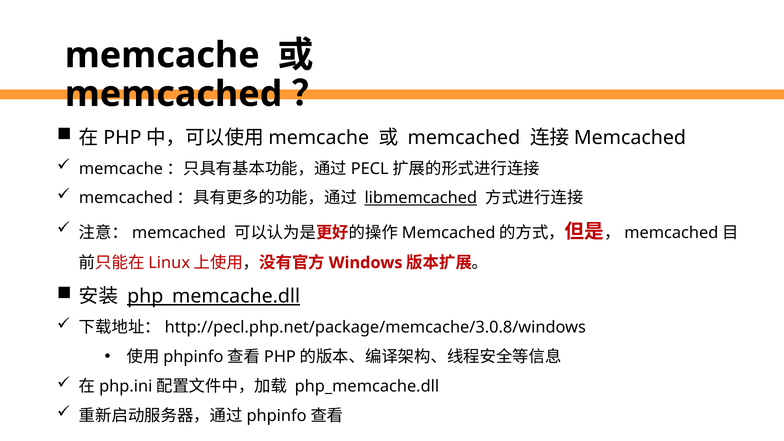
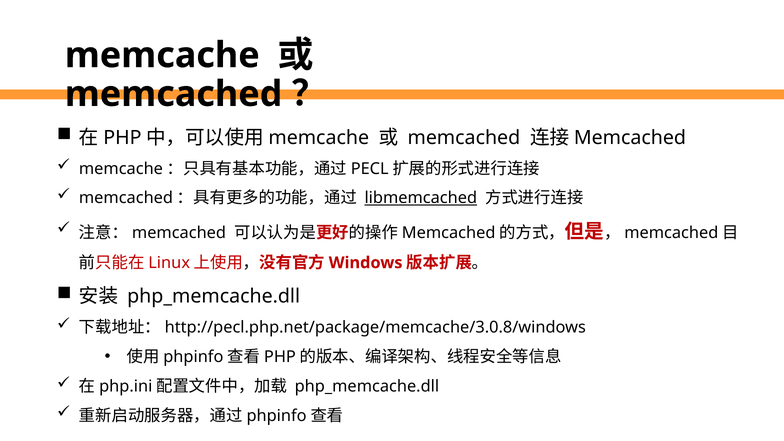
php_memcache.dll underline: present -> none (214, 296)
